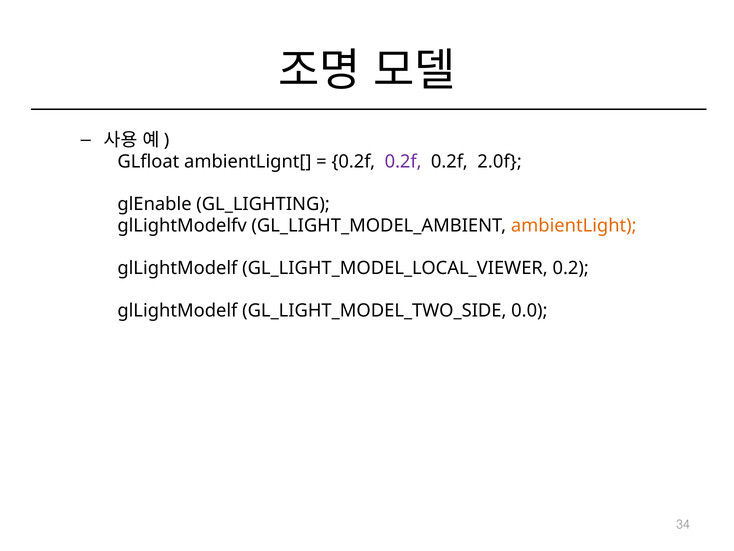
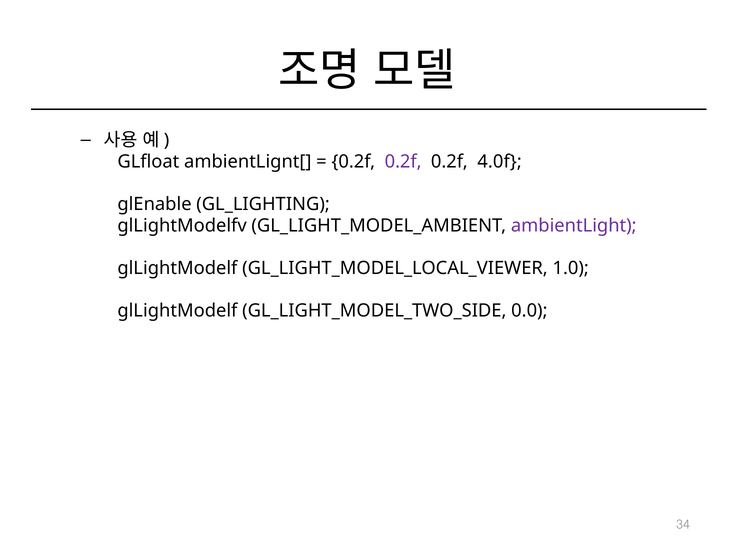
2.0f: 2.0f -> 4.0f (500, 161)
ambientLight colour: orange -> purple (574, 225)
0.2: 0.2 -> 1.0 (571, 268)
